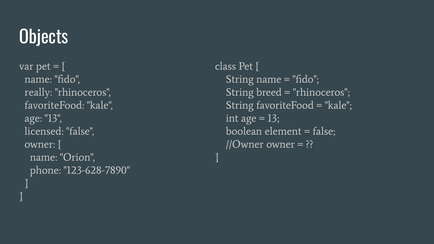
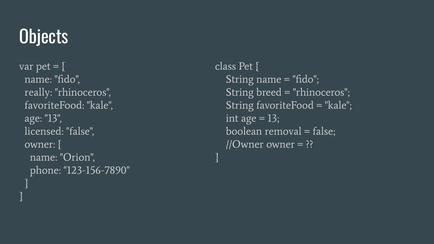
element: element -> removal (283, 131)
123-628-7890: 123-628-7890 -> 123-156-7890 (97, 170)
